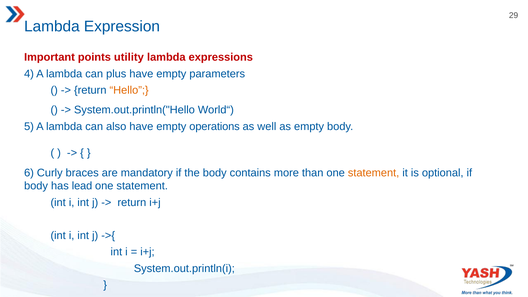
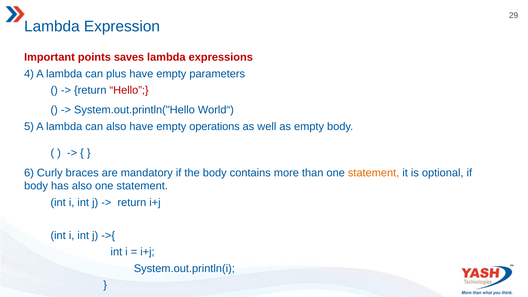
utility: utility -> saves (129, 57)
Hello colour: orange -> red (129, 90)
has lead: lead -> also (82, 186)
